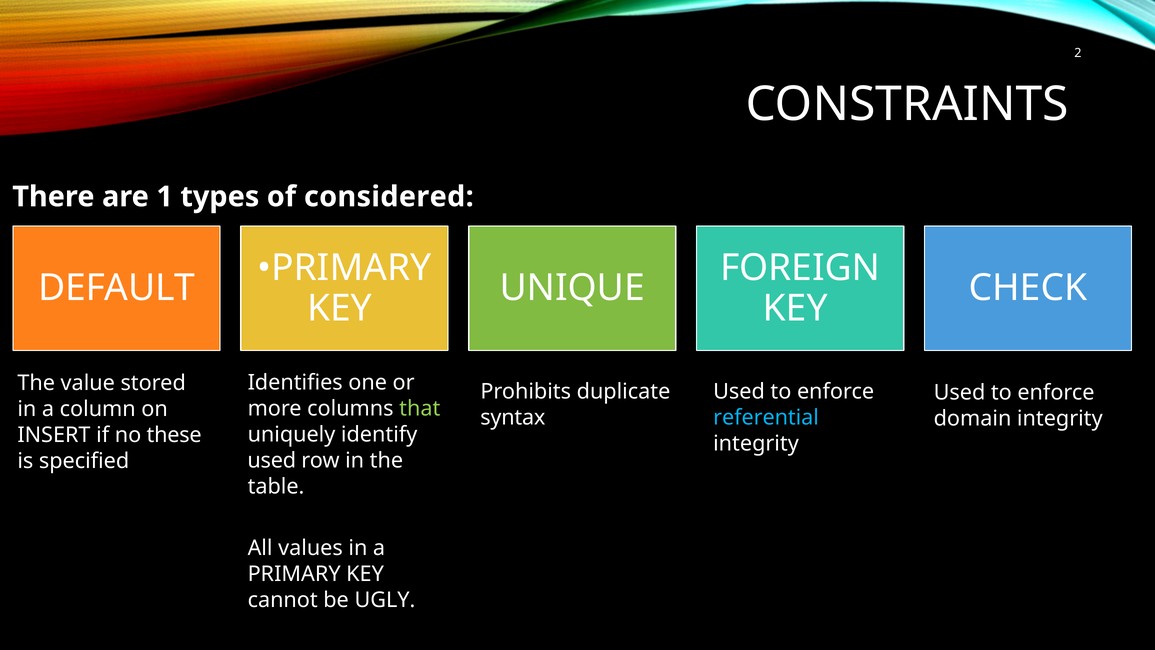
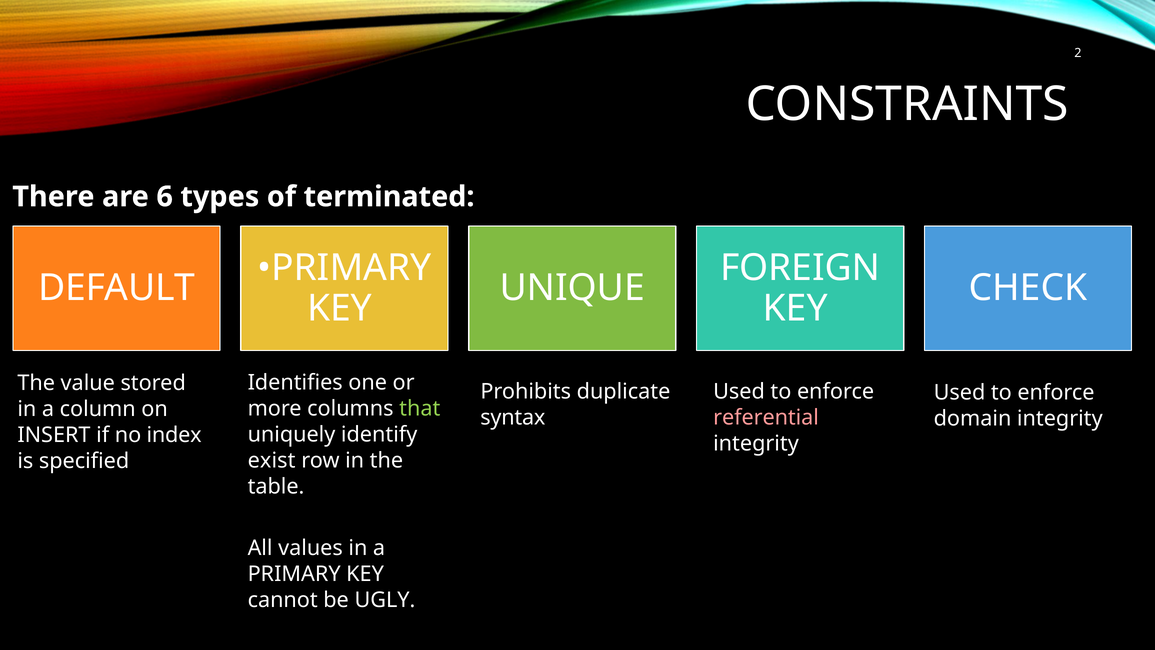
1: 1 -> 6 (165, 197)
considered: considered -> terminated (389, 197)
referential colour: light blue -> pink (766, 417)
these: these -> index (174, 435)
used: used -> exist (272, 460)
